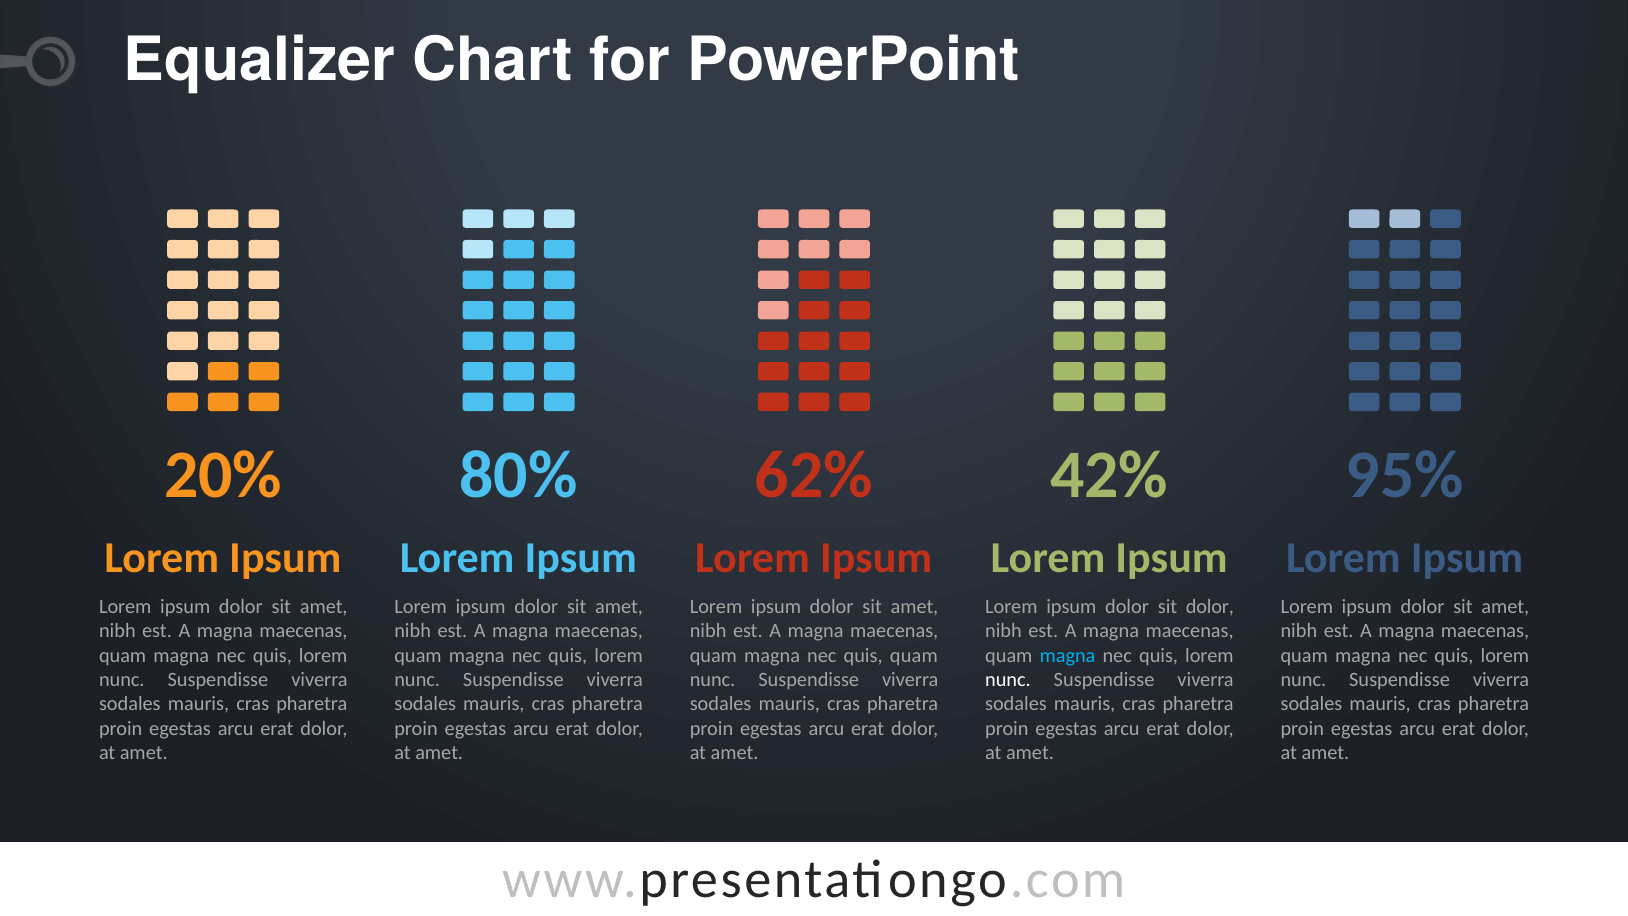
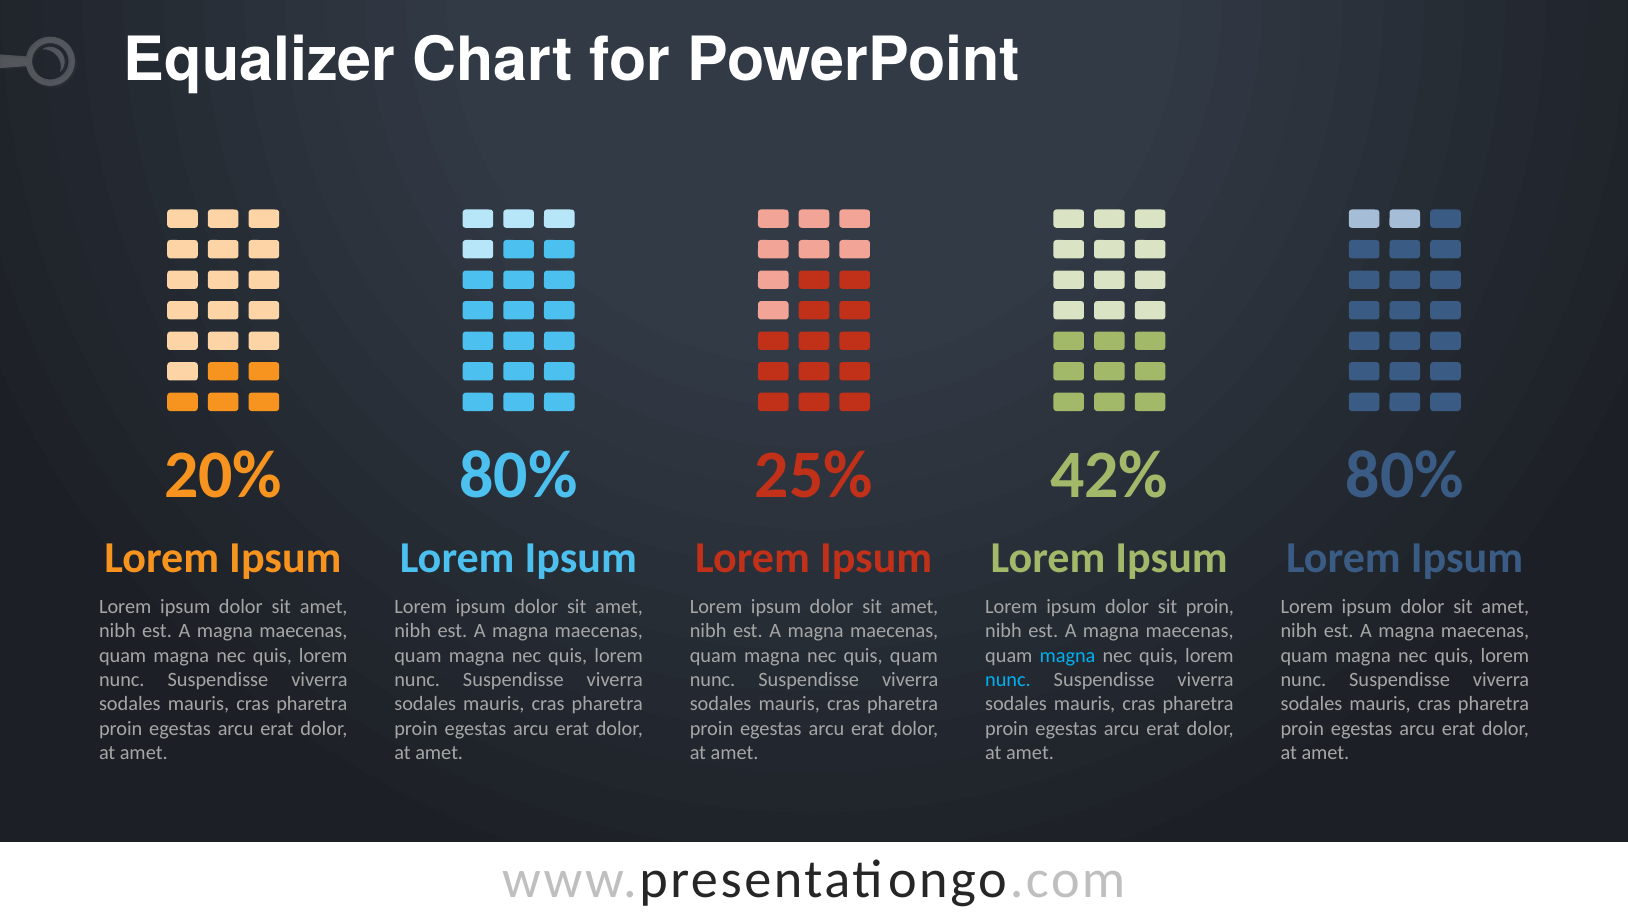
62%: 62% -> 25% (814, 475)
95%: 95% -> 80% (1405, 475)
sit dolor: dolor -> proin (1210, 606)
nunc colour: white -> light blue (1008, 680)
